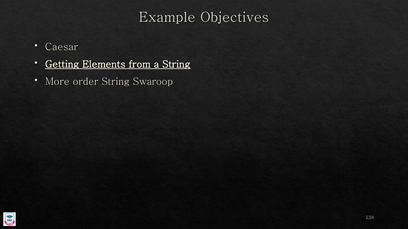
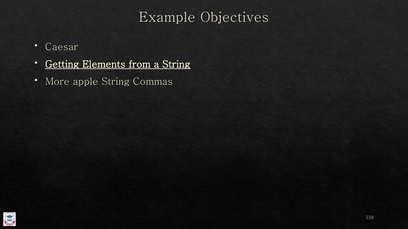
order: order -> apple (86, 82)
Swaroop: Swaroop -> Commas (153, 82)
